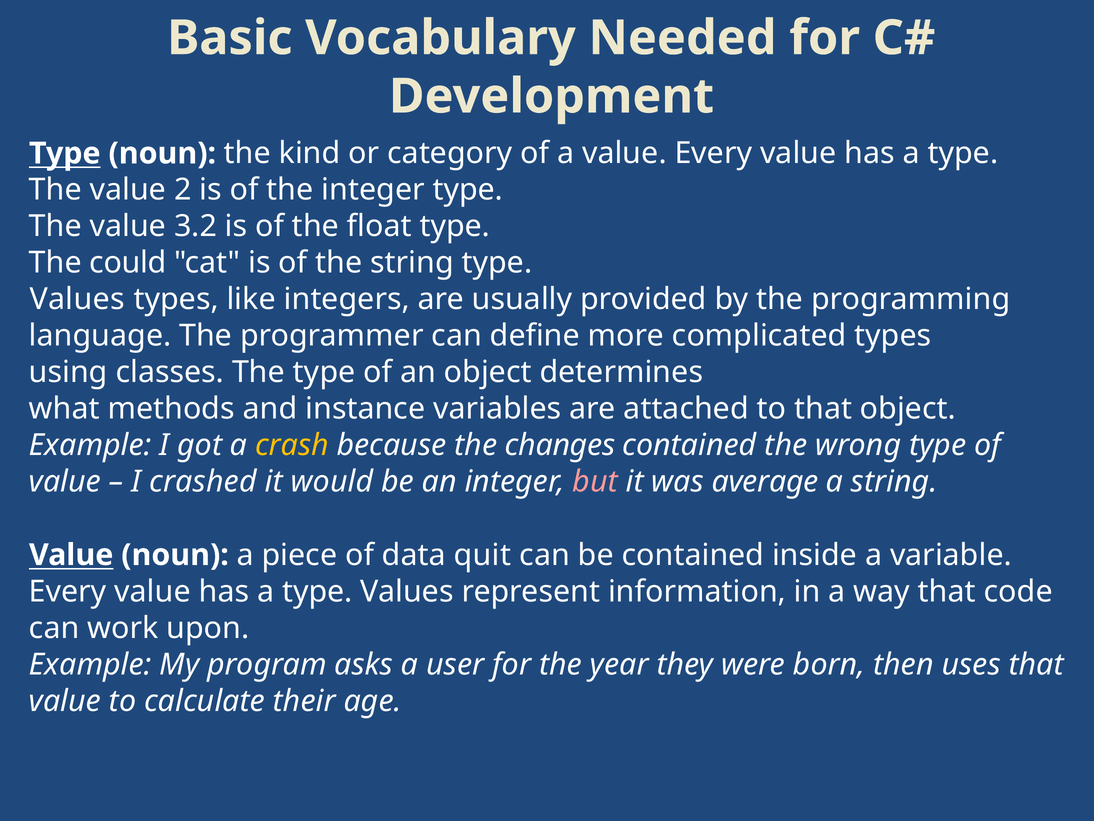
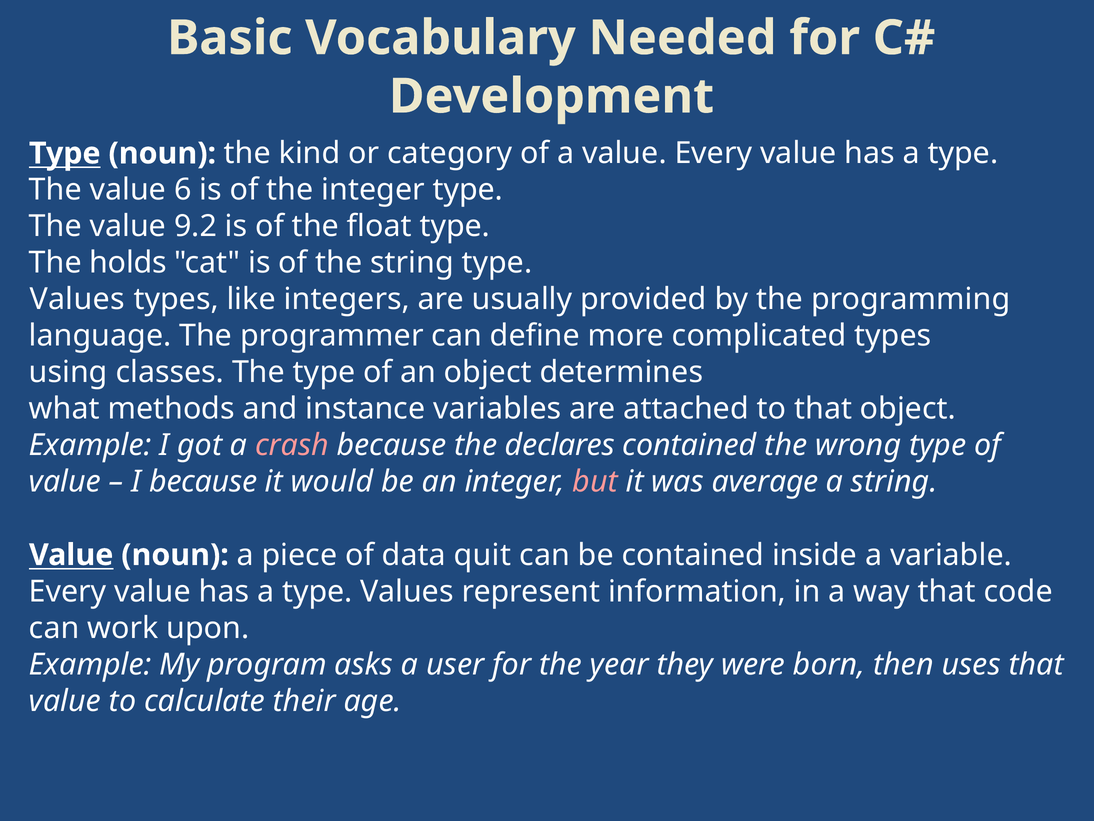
2: 2 -> 6 (183, 190)
3.2: 3.2 -> 9.2 (196, 226)
could: could -> holds (128, 263)
crash colour: yellow -> pink (292, 445)
changes: changes -> declares (560, 445)
I crashed: crashed -> because (203, 482)
